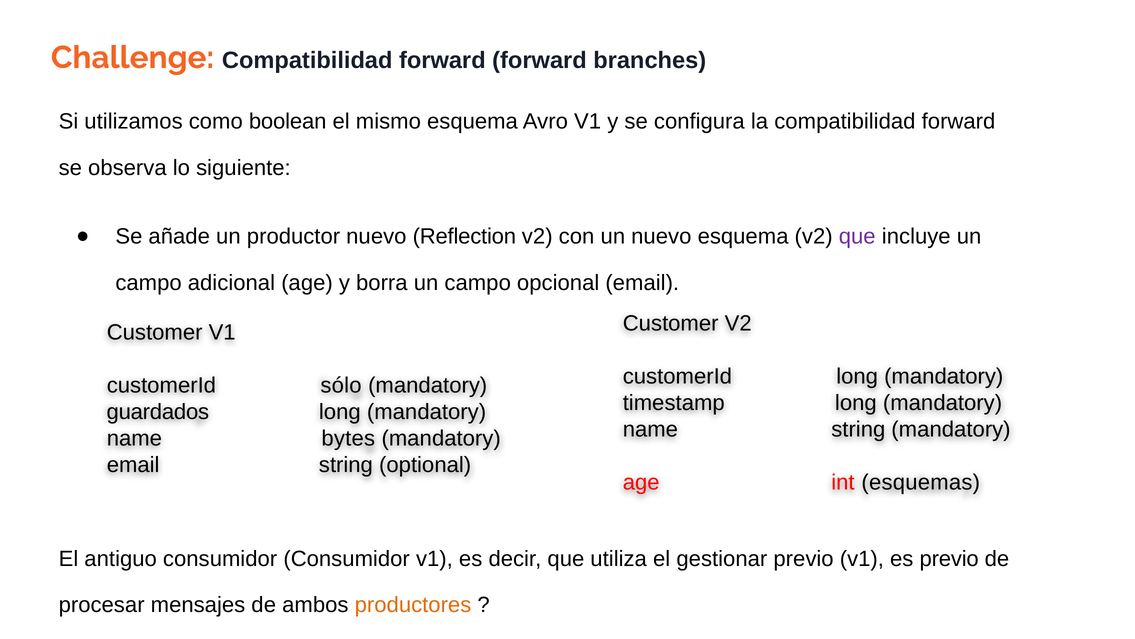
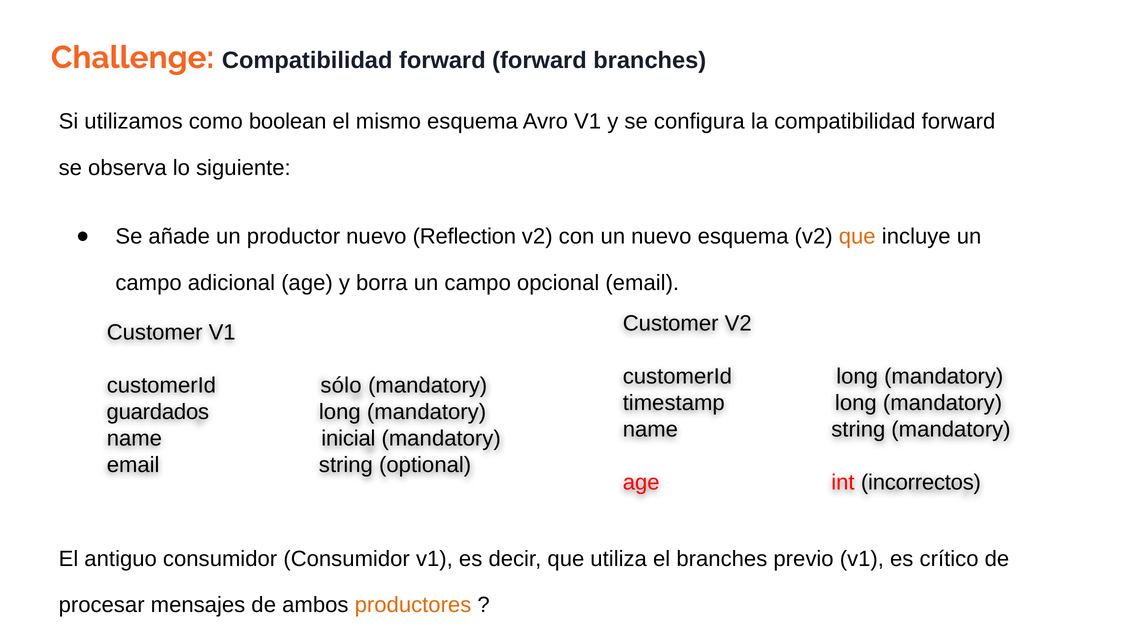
que colour: purple -> orange (857, 236)
bytes: bytes -> inicial (348, 438)
esquemas: esquemas -> incorrectos (921, 482)
el gestionar: gestionar -> branches (722, 558)
es previo: previo -> crítico (949, 558)
